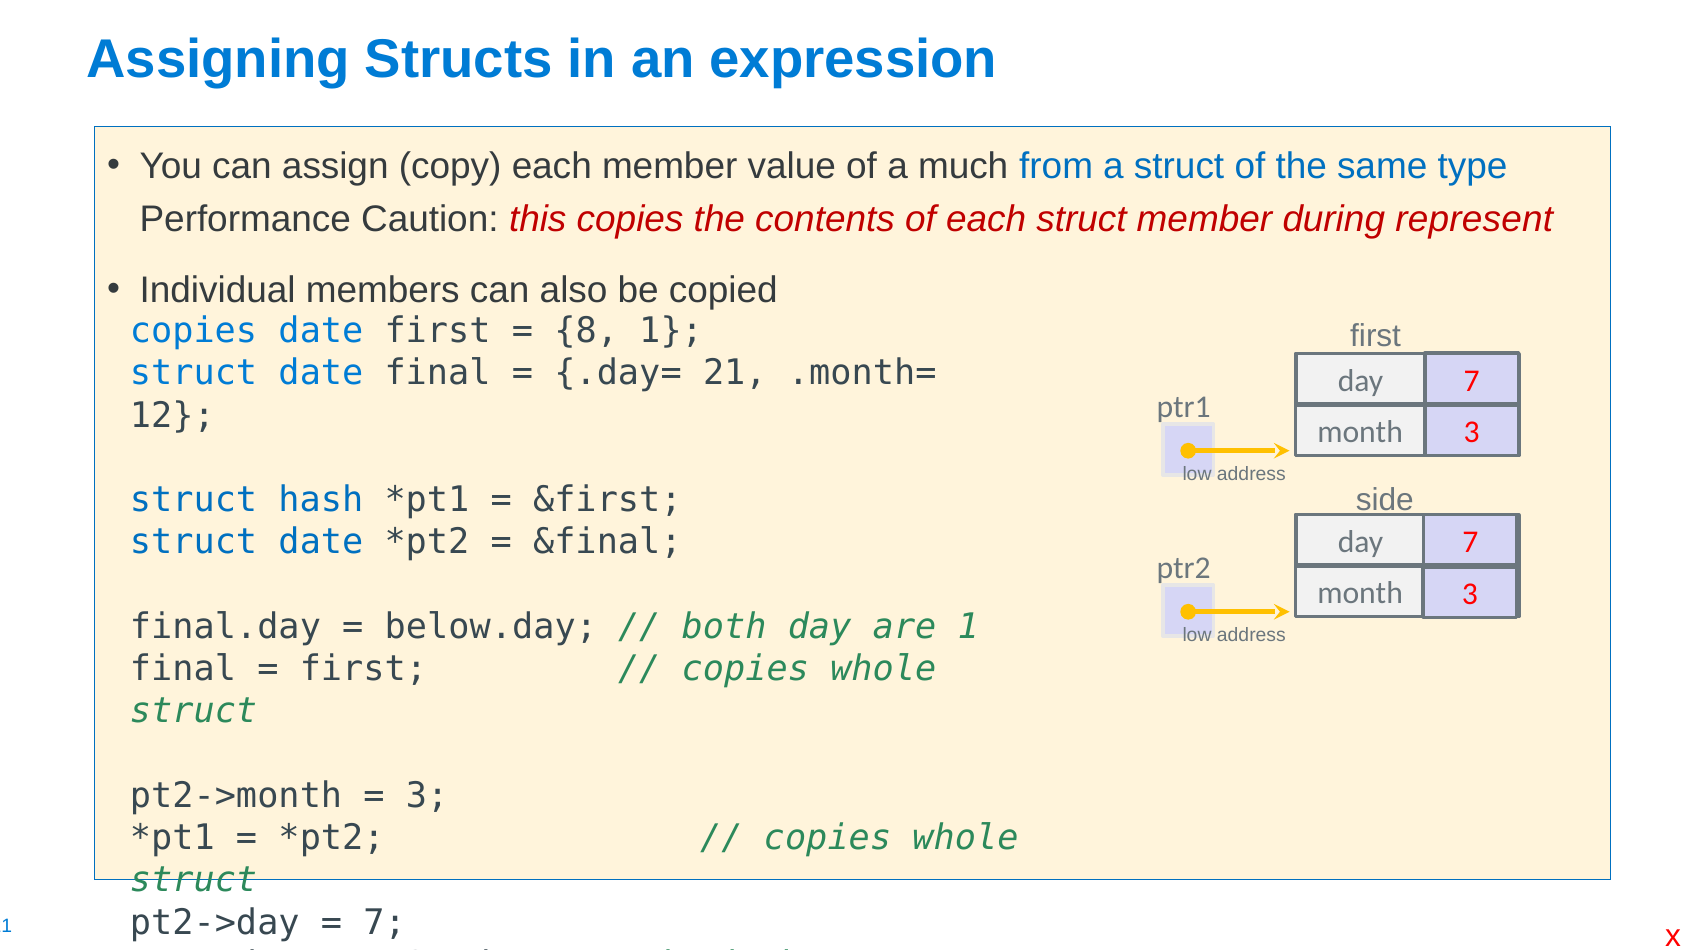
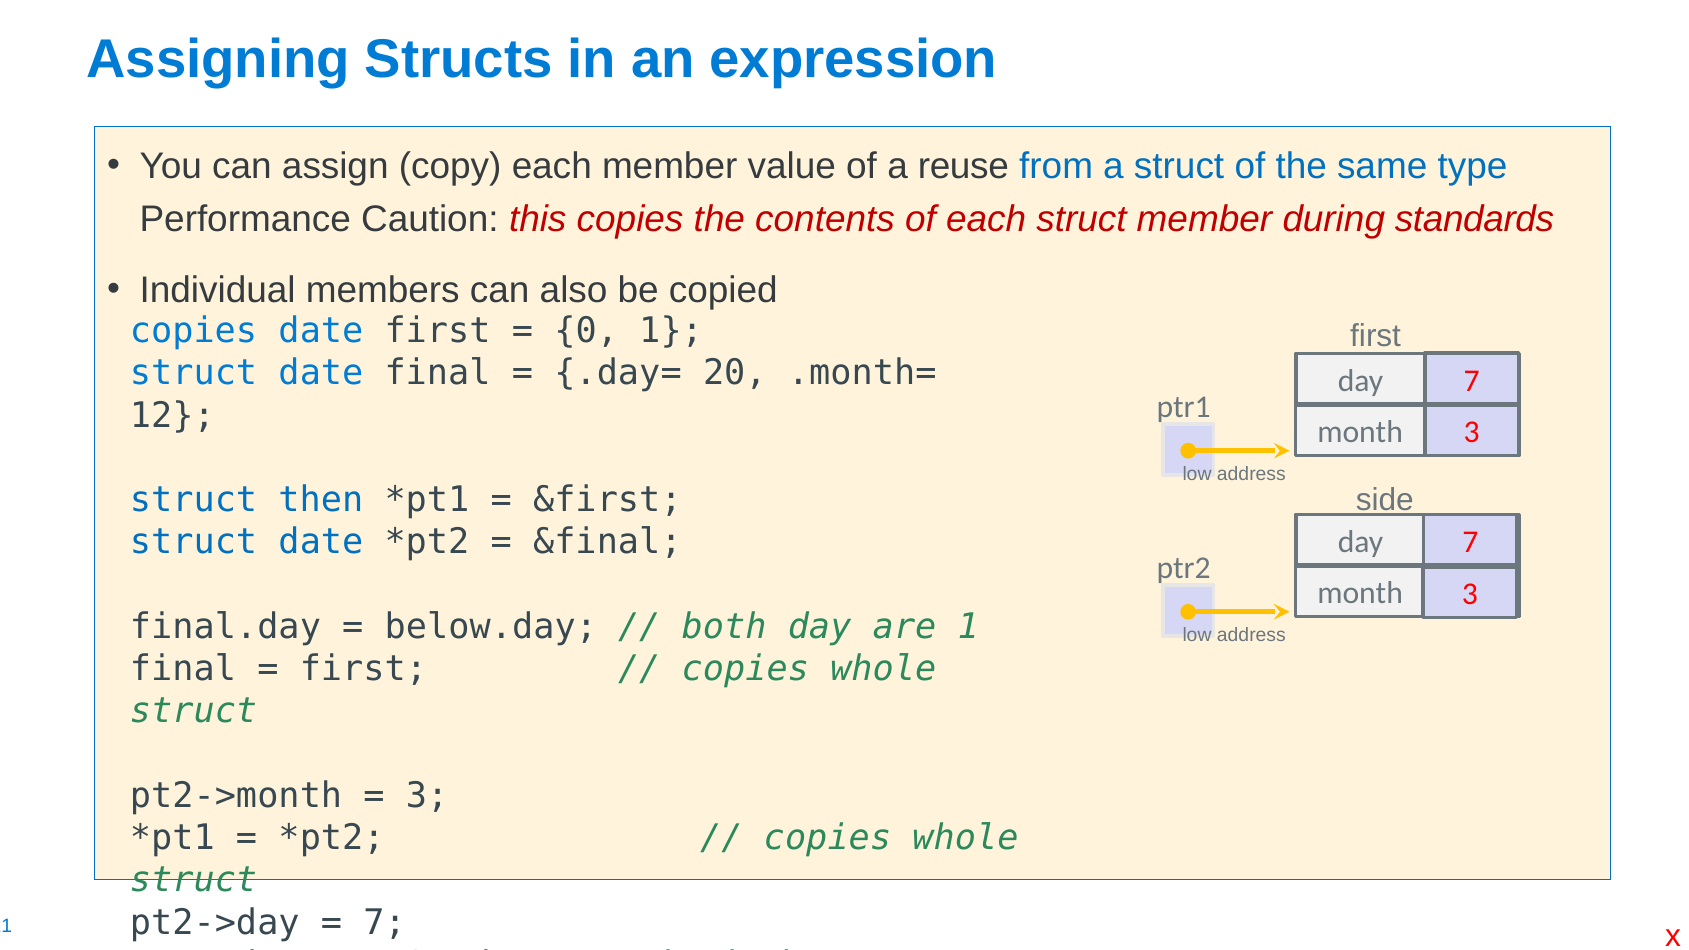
much: much -> reuse (963, 166)
represent: represent -> standards (1475, 219)
8: 8 -> 0 (586, 331)
.day= 21: 21 -> 20 (735, 373)
hash: hash -> then (321, 500)
